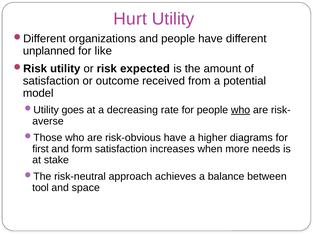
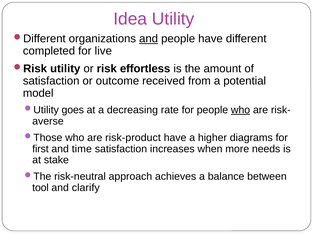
Hurt: Hurt -> Idea (130, 19)
and underline: none -> present (149, 39)
unplanned: unplanned -> completed (49, 51)
like: like -> live (103, 51)
expected: expected -> effortless (145, 69)
risk-obvious: risk-obvious -> risk-product (133, 138)
form: form -> time (82, 149)
space: space -> clarify (86, 188)
